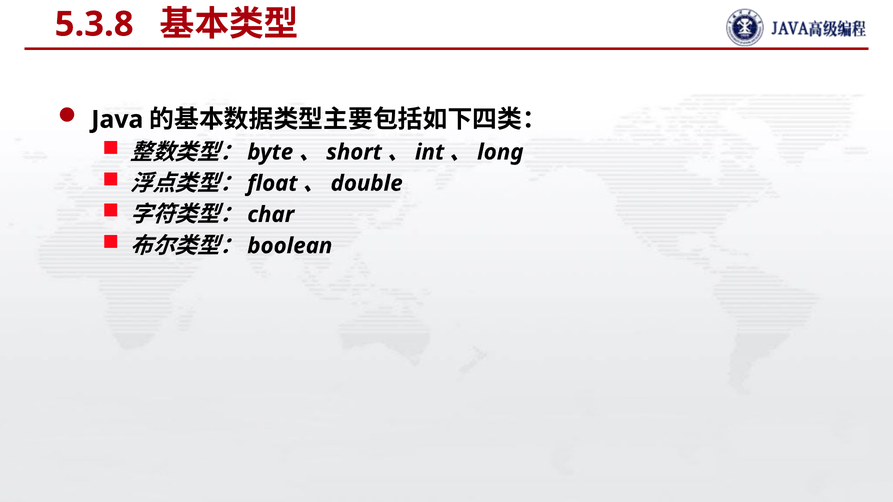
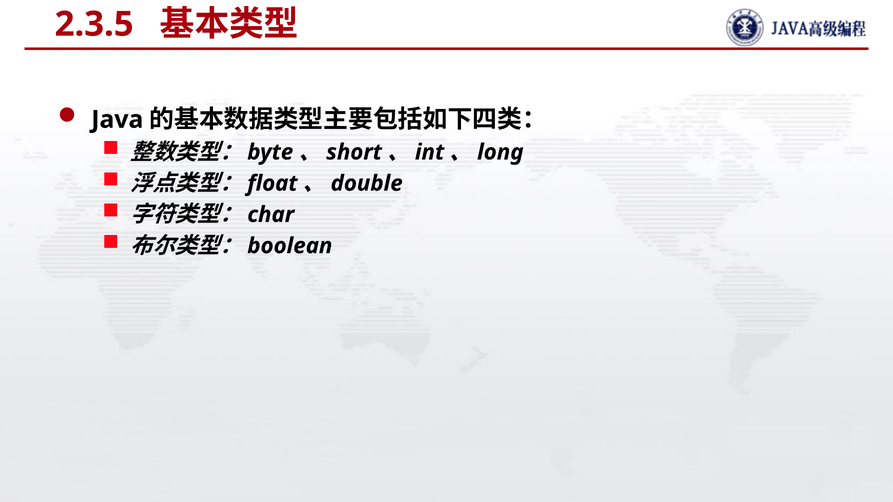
5.3.8: 5.3.8 -> 2.3.5 (94, 24)
